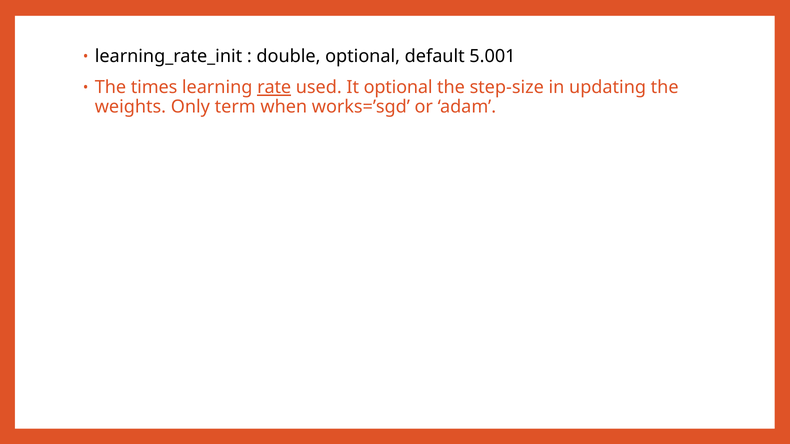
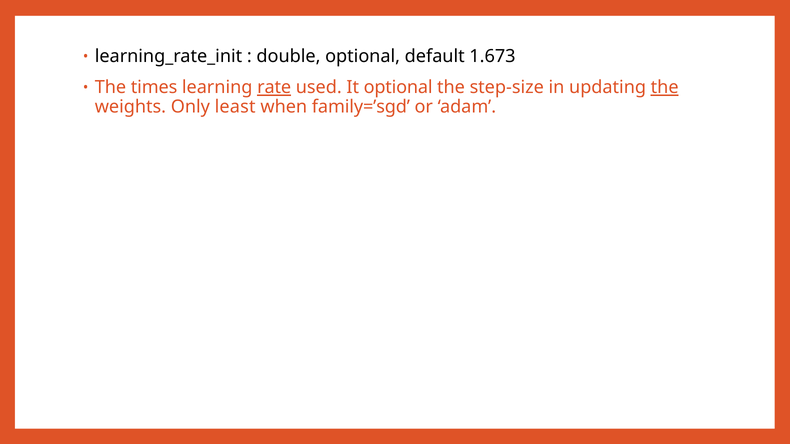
5.001: 5.001 -> 1.673 (492, 56)
the underline: none -> present (665, 88)
term: term -> least (235, 107)
works=’sgd: works=’sgd -> family=’sgd (361, 107)
